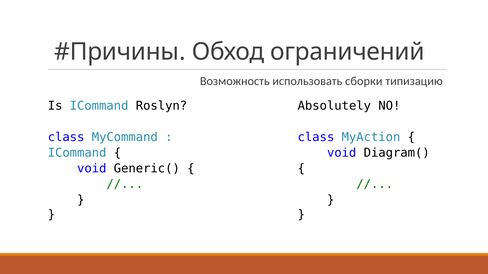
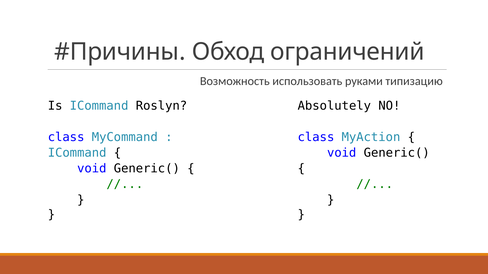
сборки: сборки -> руками (364, 81)
Diagram(: Diagram( -> Generic( (397, 153)
